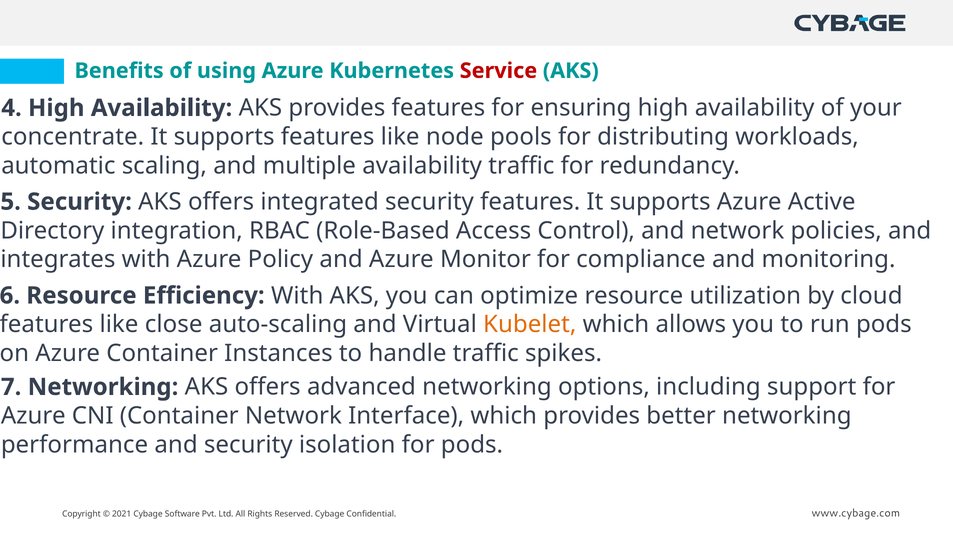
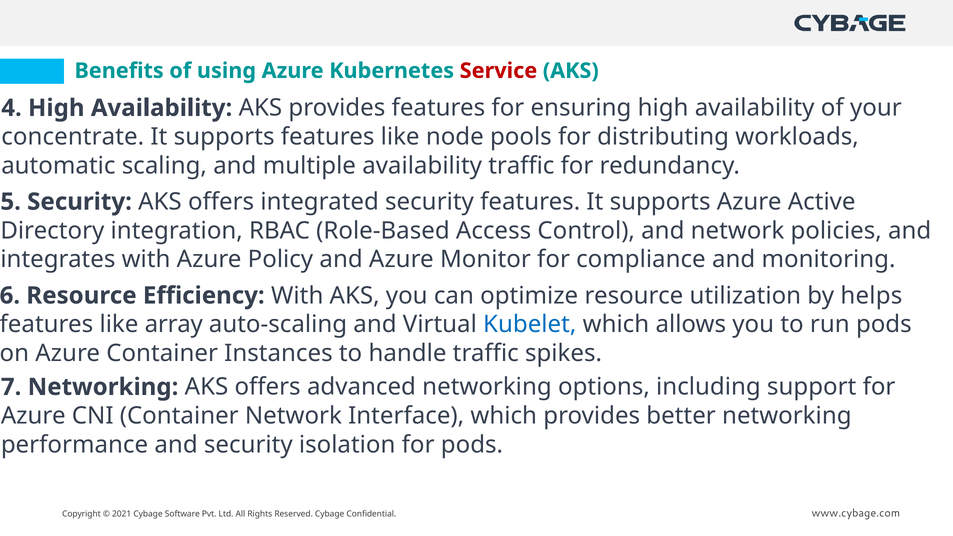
cloud: cloud -> helps (871, 296)
close: close -> array (174, 325)
Kubelet colour: orange -> blue (530, 325)
